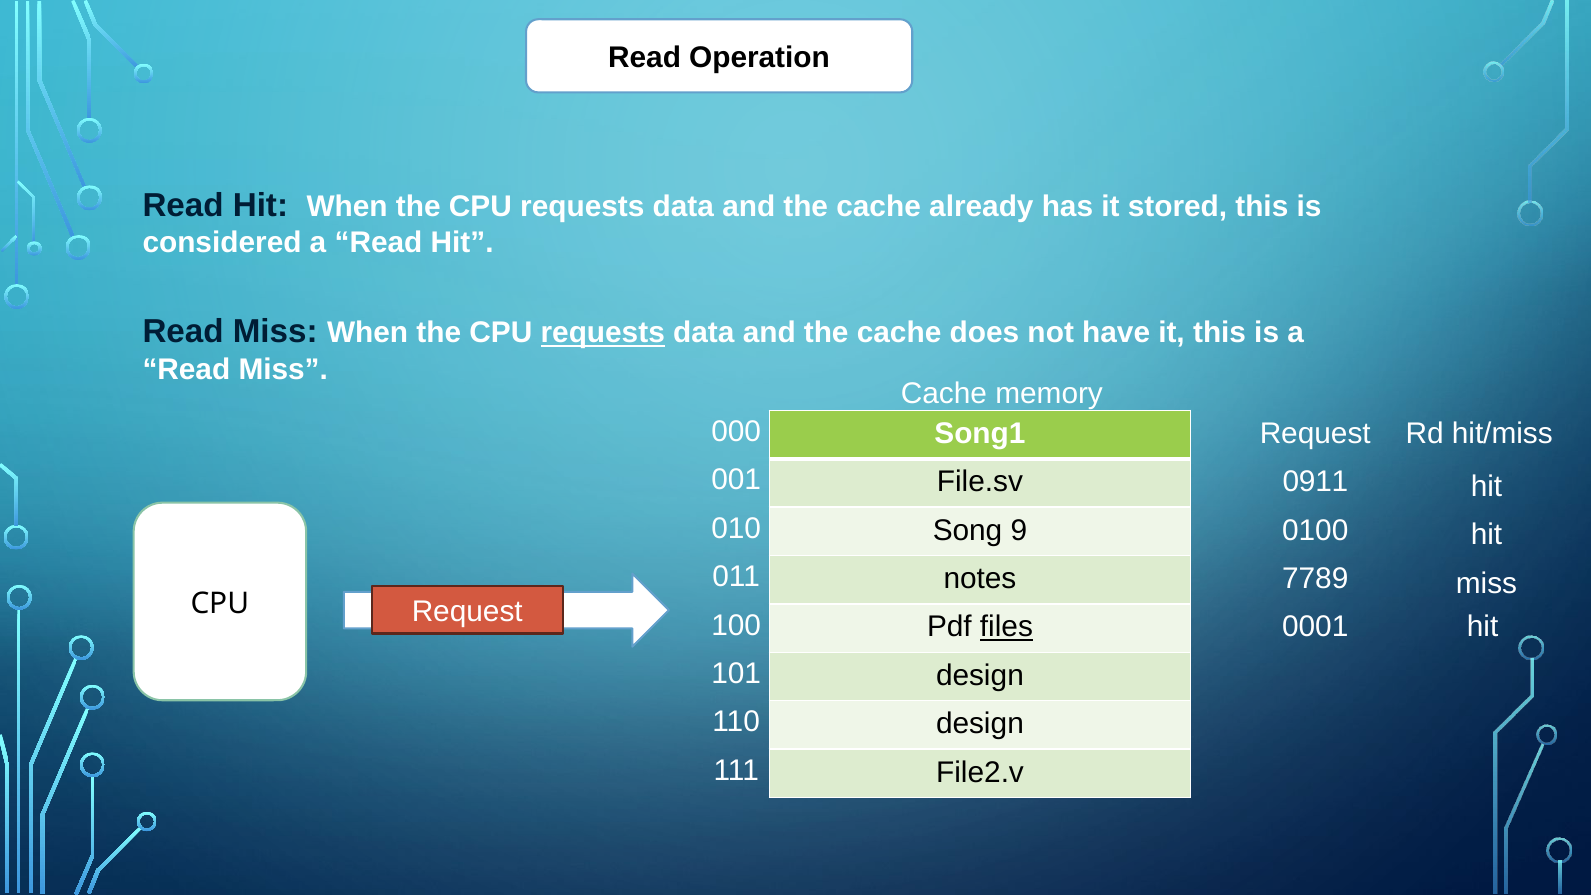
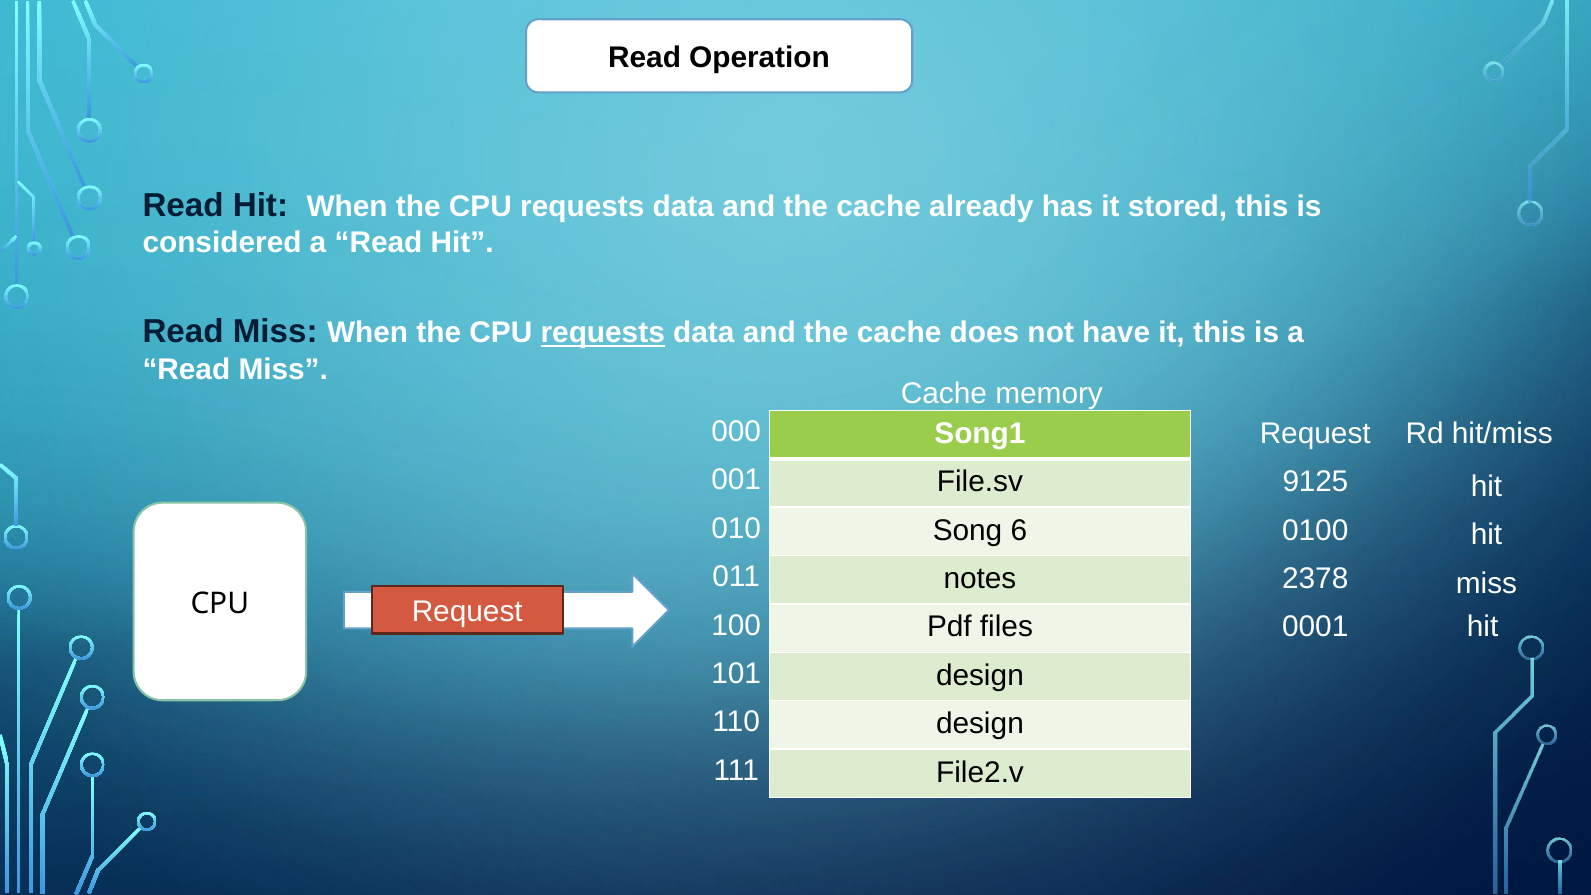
0911: 0911 -> 9125 (1315, 482)
9: 9 -> 6 (1019, 530)
7789: 7789 -> 2378 (1315, 579)
files underline: present -> none (1006, 627)
